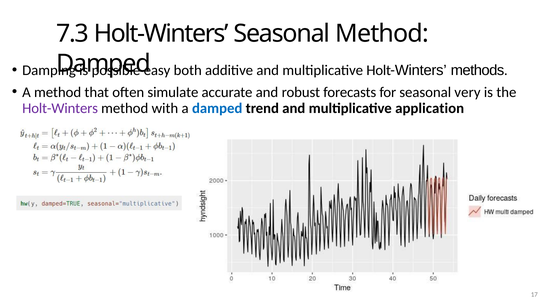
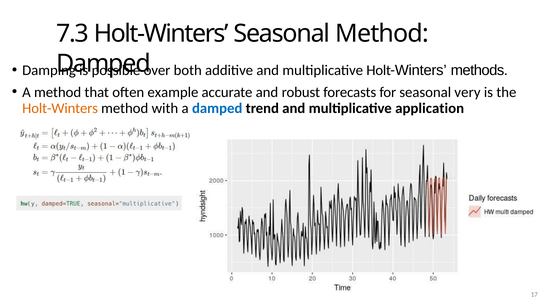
easy: easy -> over (157, 70)
simulate: simulate -> example (173, 92)
Holt-Winters colour: purple -> orange (60, 108)
